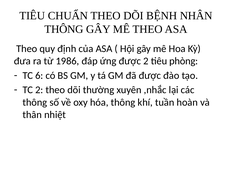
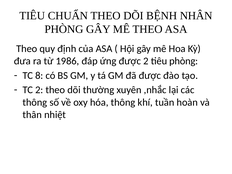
THÔNG: THÔNG -> PHÒNG (64, 29)
6: 6 -> 8 (39, 75)
